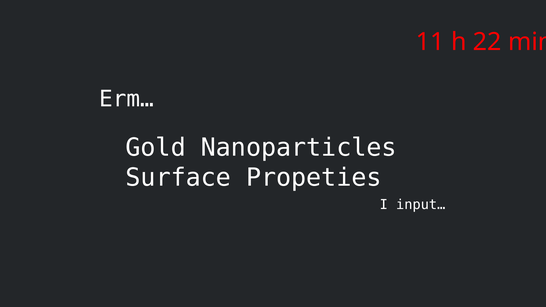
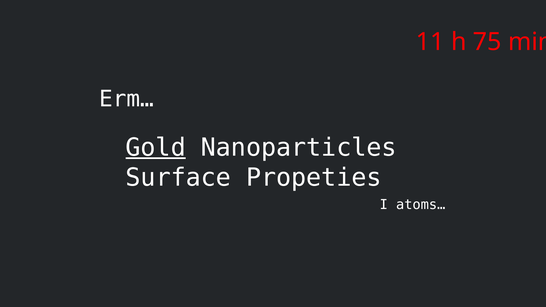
22: 22 -> 75 (487, 42)
Gold underline: none -> present (156, 147)
input…: input… -> atoms… (421, 205)
